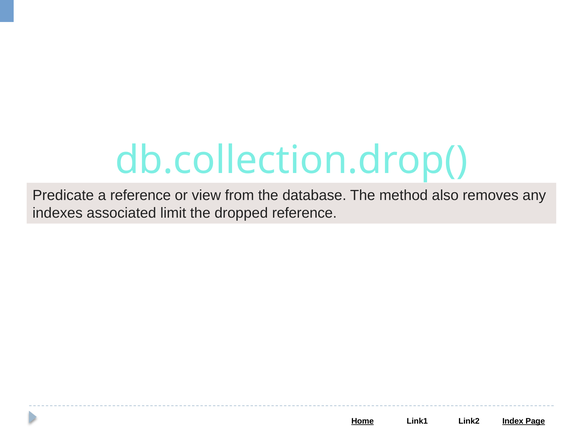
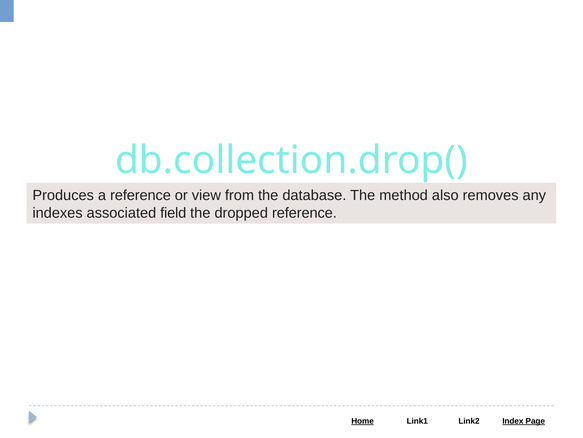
Predicate: Predicate -> Produces (63, 195)
limit: limit -> field (173, 213)
